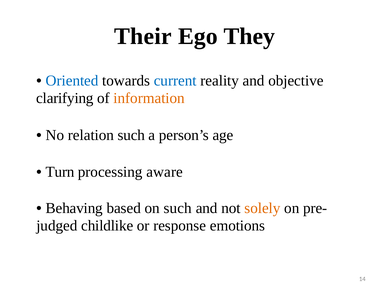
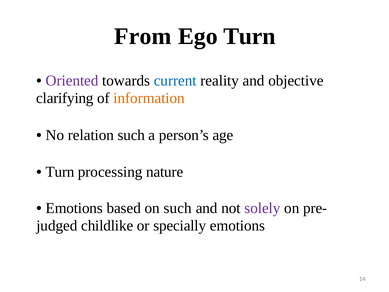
Their: Their -> From (143, 36)
Ego They: They -> Turn (249, 36)
Oriented colour: blue -> purple (72, 80)
aware: aware -> nature (165, 172)
Behaving: Behaving -> Emotions (74, 208)
solely colour: orange -> purple (262, 208)
response: response -> specially (180, 226)
